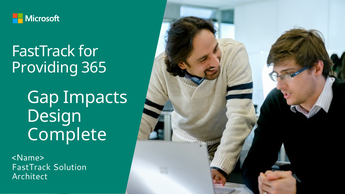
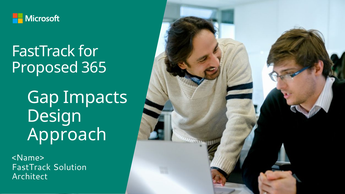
Providing: Providing -> Proposed (45, 68)
Complete: Complete -> Approach (67, 135)
